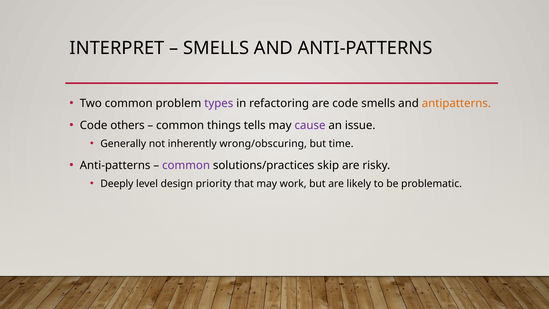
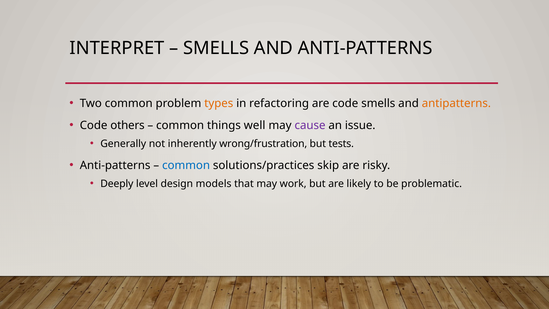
types colour: purple -> orange (219, 103)
tells: tells -> well (255, 125)
wrong/obscuring: wrong/obscuring -> wrong/frustration (263, 144)
time: time -> tests (341, 144)
common colour: purple -> blue (186, 165)
priority: priority -> models (214, 184)
